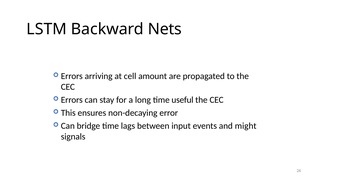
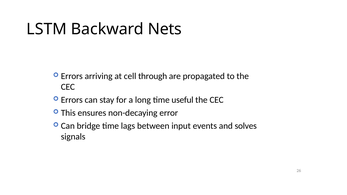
amount: amount -> through (153, 76)
might: might -> solves (246, 126)
